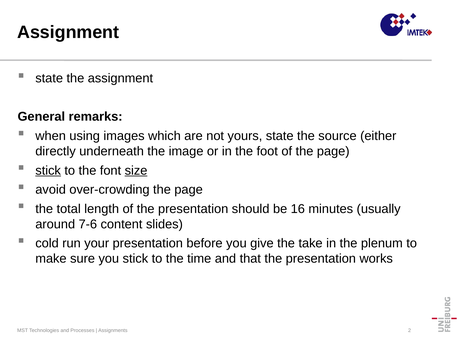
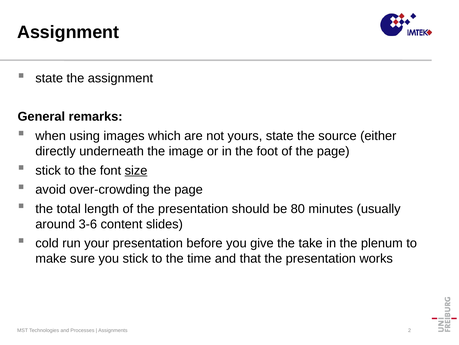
stick underline: present -> none (48, 170)
16: 16 -> 80 (298, 208)
7-6: 7-6 -> 3-6 (88, 224)
